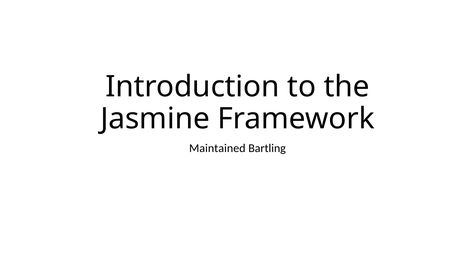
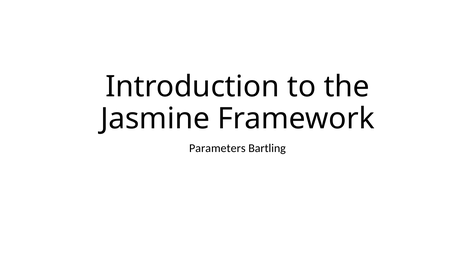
Maintained: Maintained -> Parameters (217, 148)
